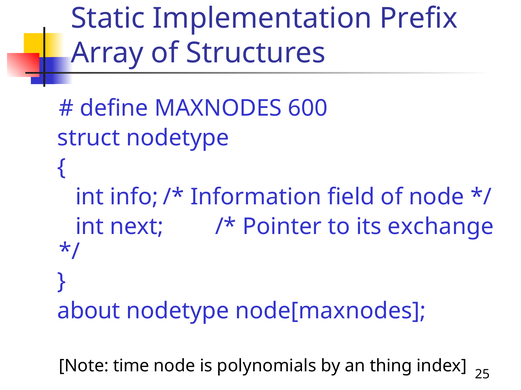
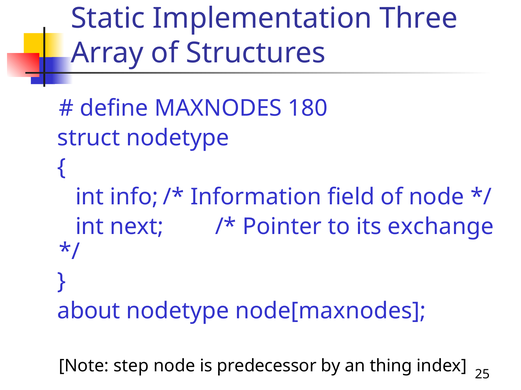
Prefix: Prefix -> Three (419, 18)
600: 600 -> 180 (308, 108)
time: time -> step (131, 366)
polynomials: polynomials -> predecessor (267, 366)
